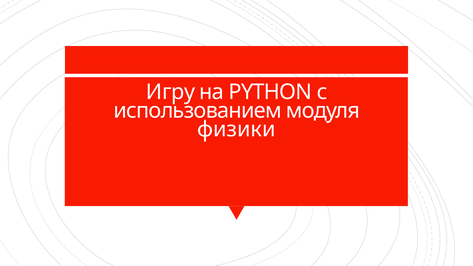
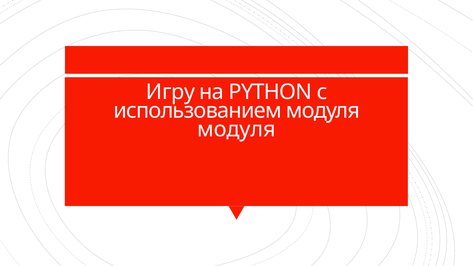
физики: физики -> модуля (236, 129)
